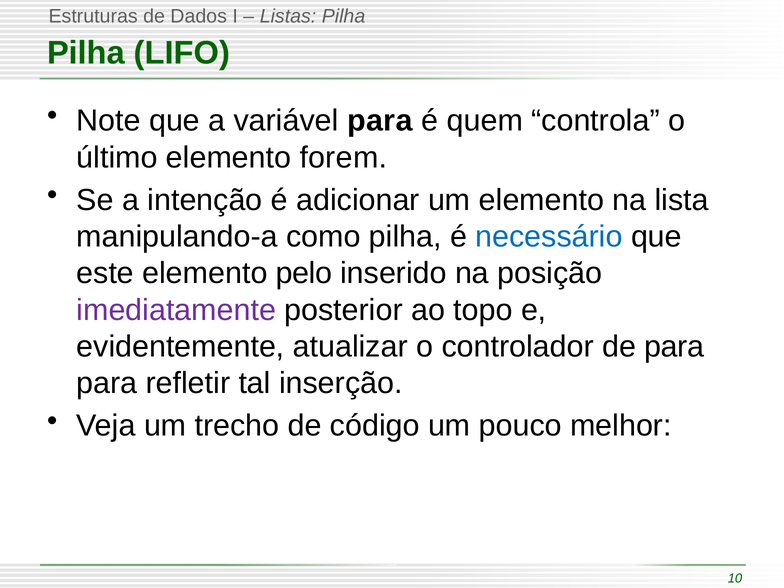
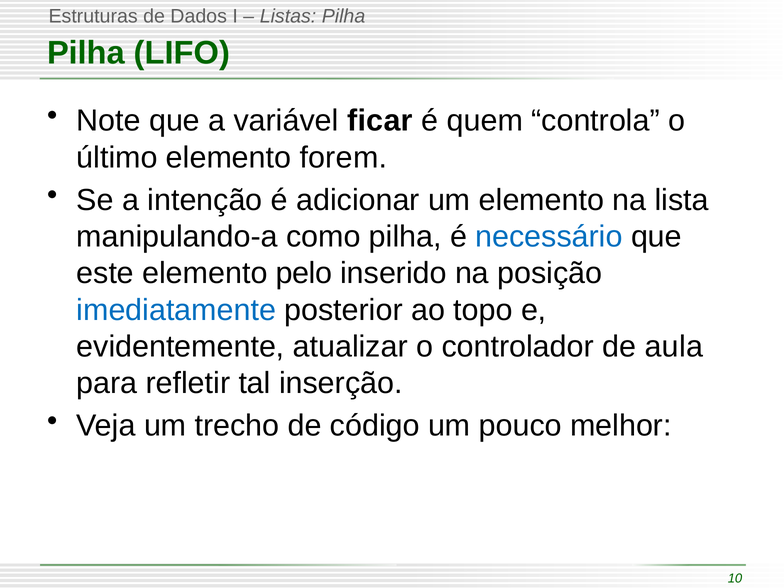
variável para: para -> ficar (380, 121)
imediatamente colour: purple -> blue (176, 310)
de para: para -> aula (674, 347)
